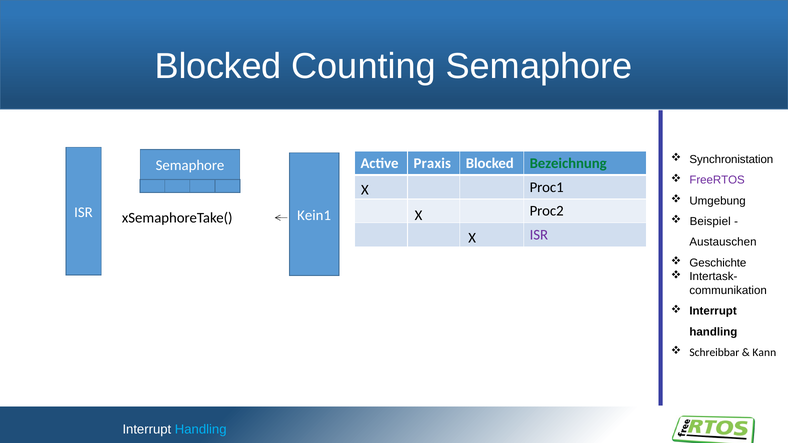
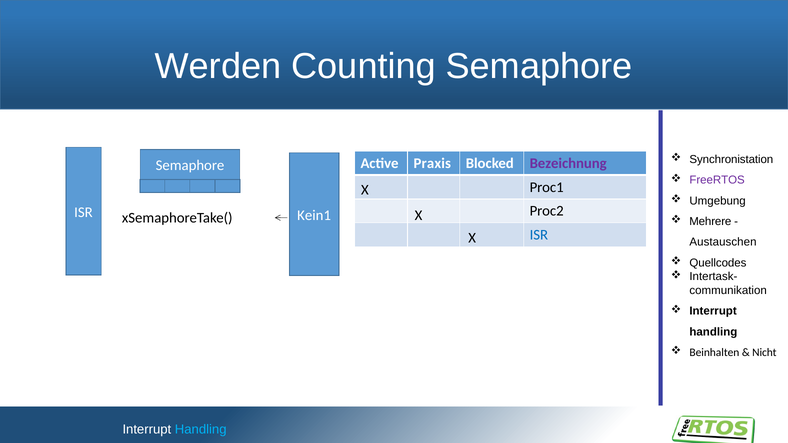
Blocked: Blocked -> Werden (218, 66)
Bezeichnung colour: green -> purple (568, 163)
Beispiel: Beispiel -> Mehrere (710, 222)
ISR colour: purple -> blue (539, 235)
Geschichte: Geschichte -> Quellcodes (718, 263)
Schreibbar: Schreibbar -> Beinhalten (714, 353)
Kann: Kann -> Nicht (764, 353)
